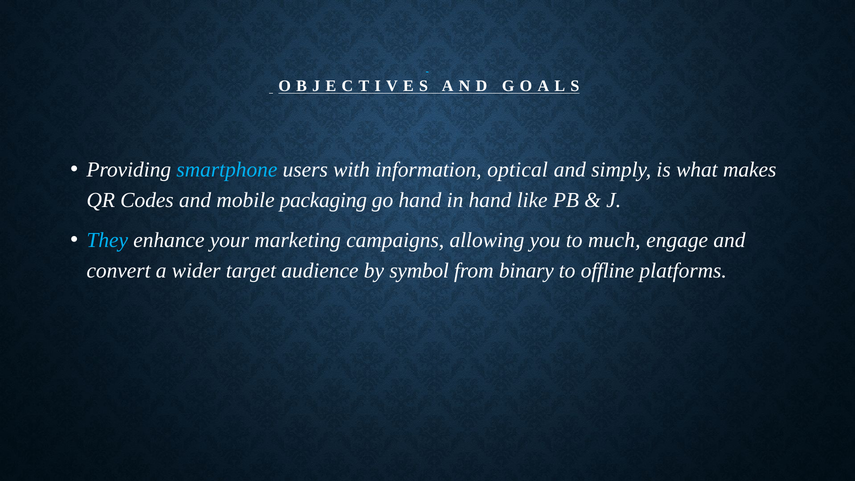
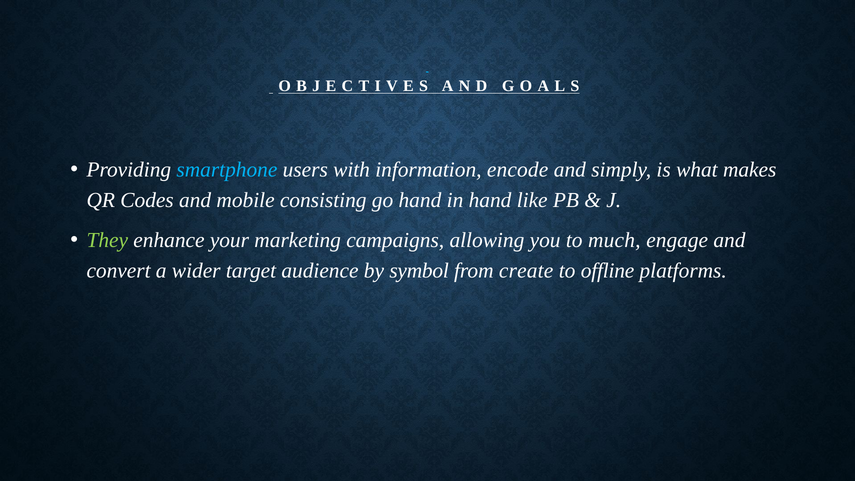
optical: optical -> encode (518, 170)
packaging: packaging -> consisting (323, 200)
They colour: light blue -> light green (107, 240)
binary: binary -> create (526, 271)
